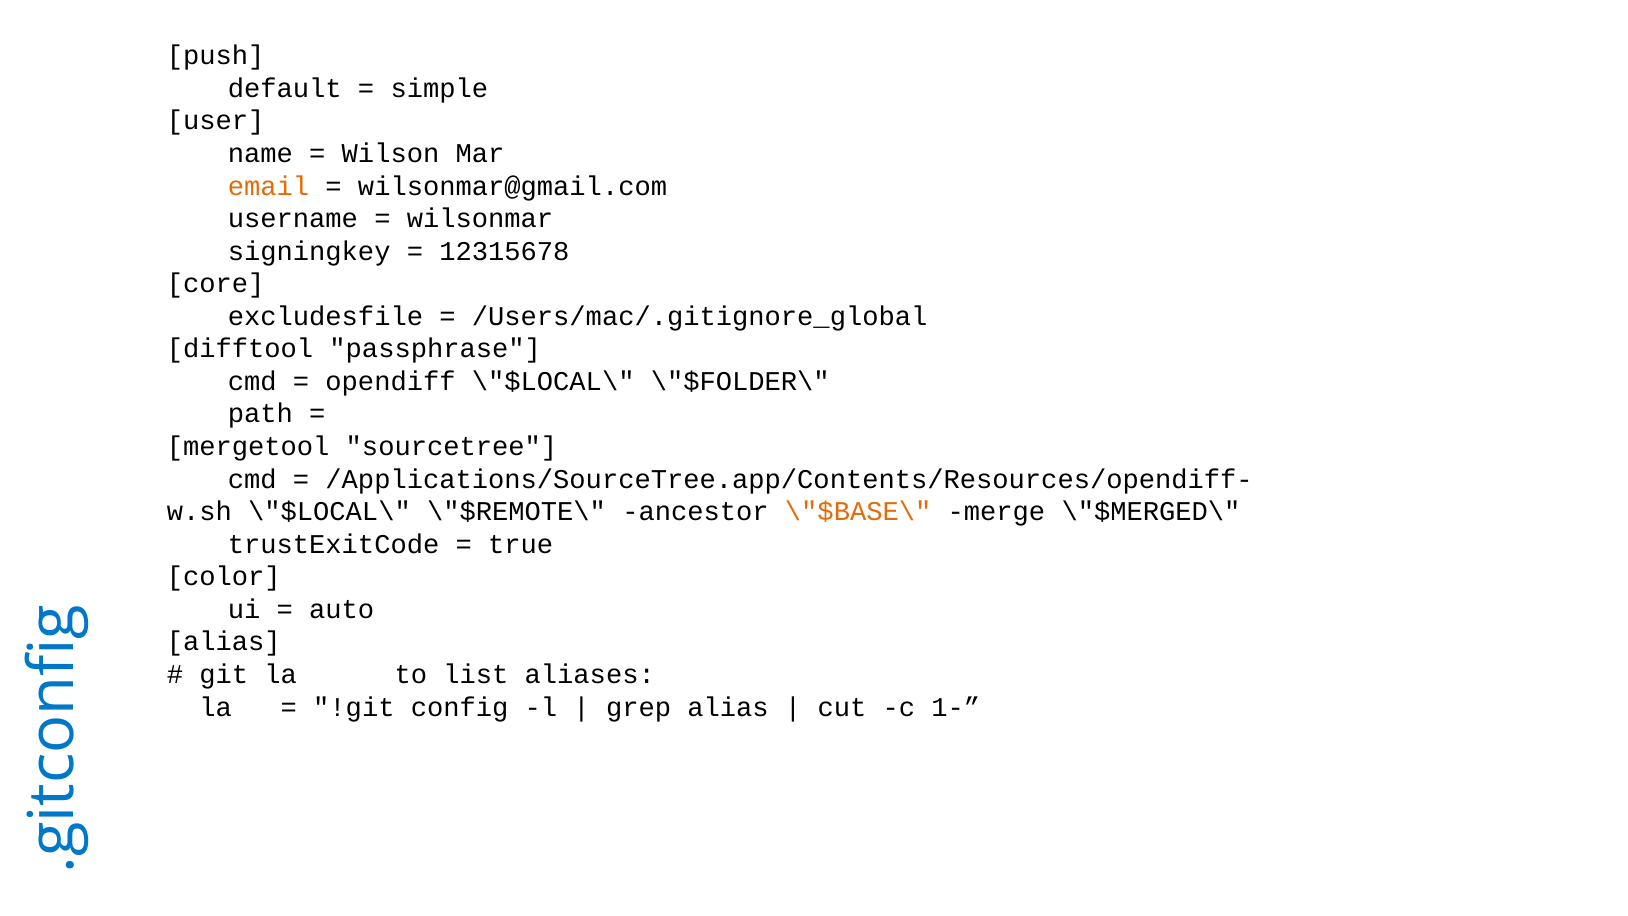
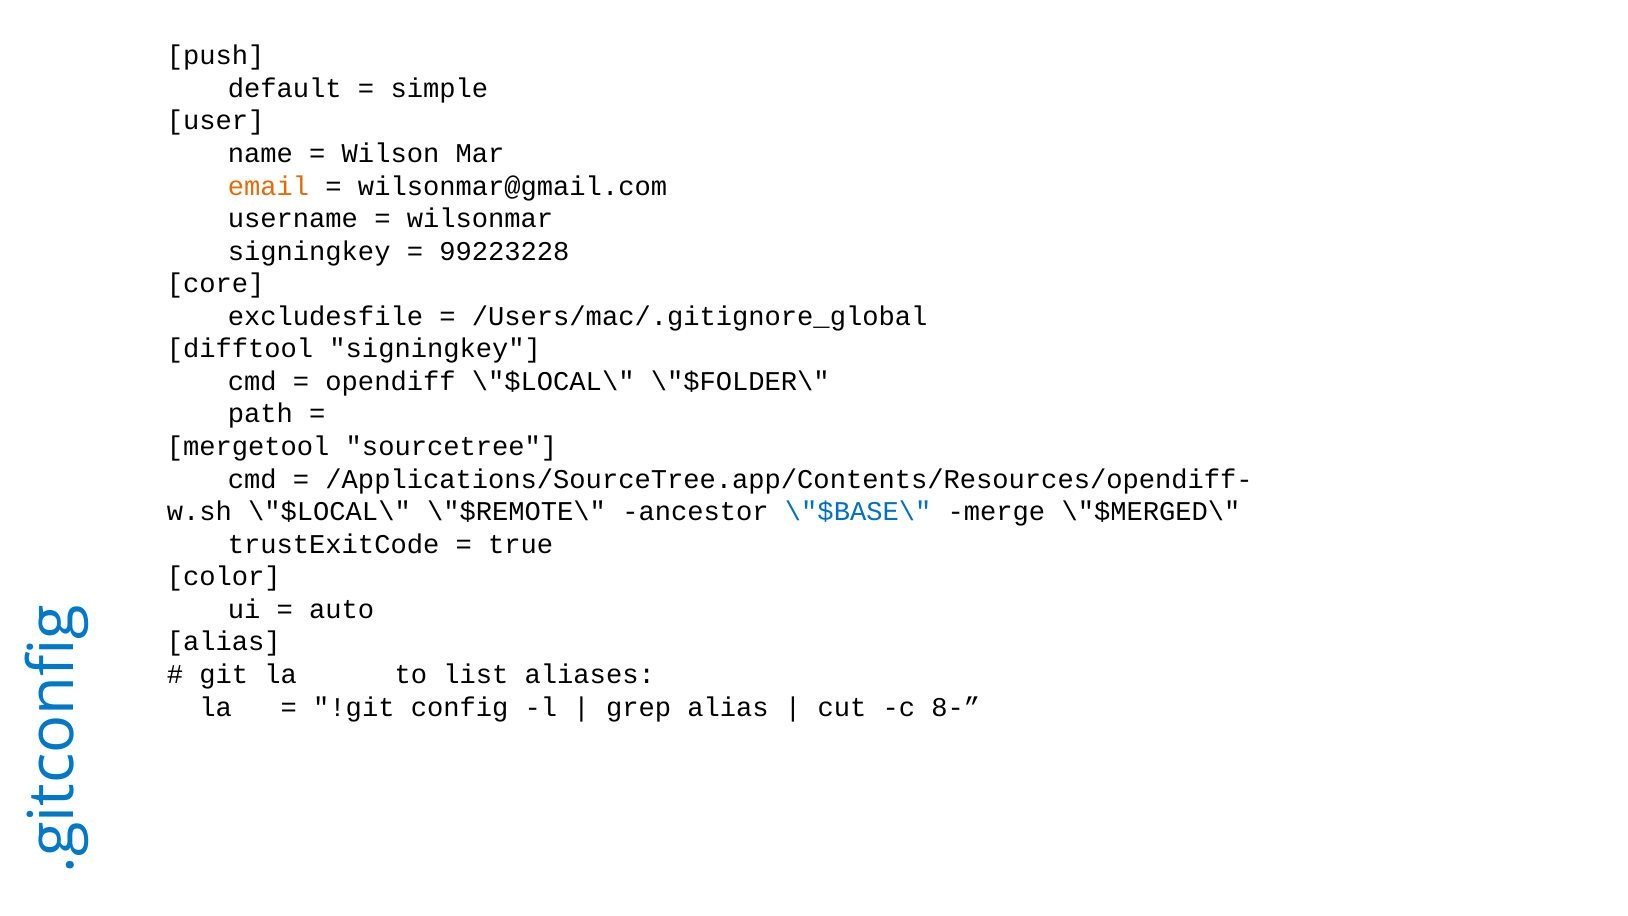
12315678: 12315678 -> 99223228 (504, 251)
difftool passphrase: passphrase -> signingkey (435, 349)
\"$BASE\ colour: orange -> blue (858, 512)
1-: 1- -> 8- (956, 707)
